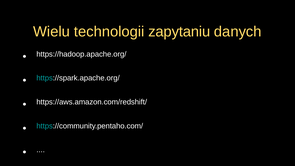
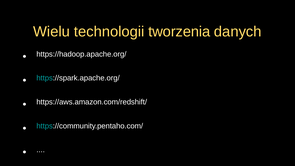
zapytaniu: zapytaniu -> tworzenia (179, 32)
